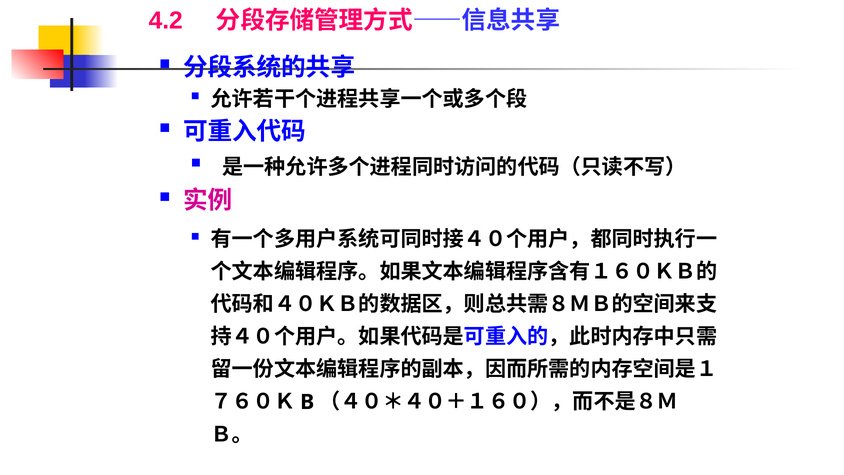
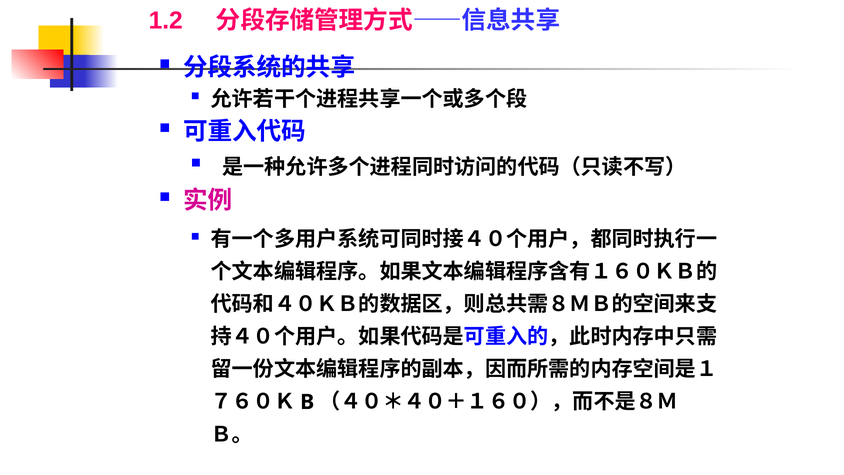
4.2: 4.2 -> 1.2 (166, 21)
